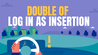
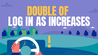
INSERTION: INSERTION -> INCREASES (69, 22)
